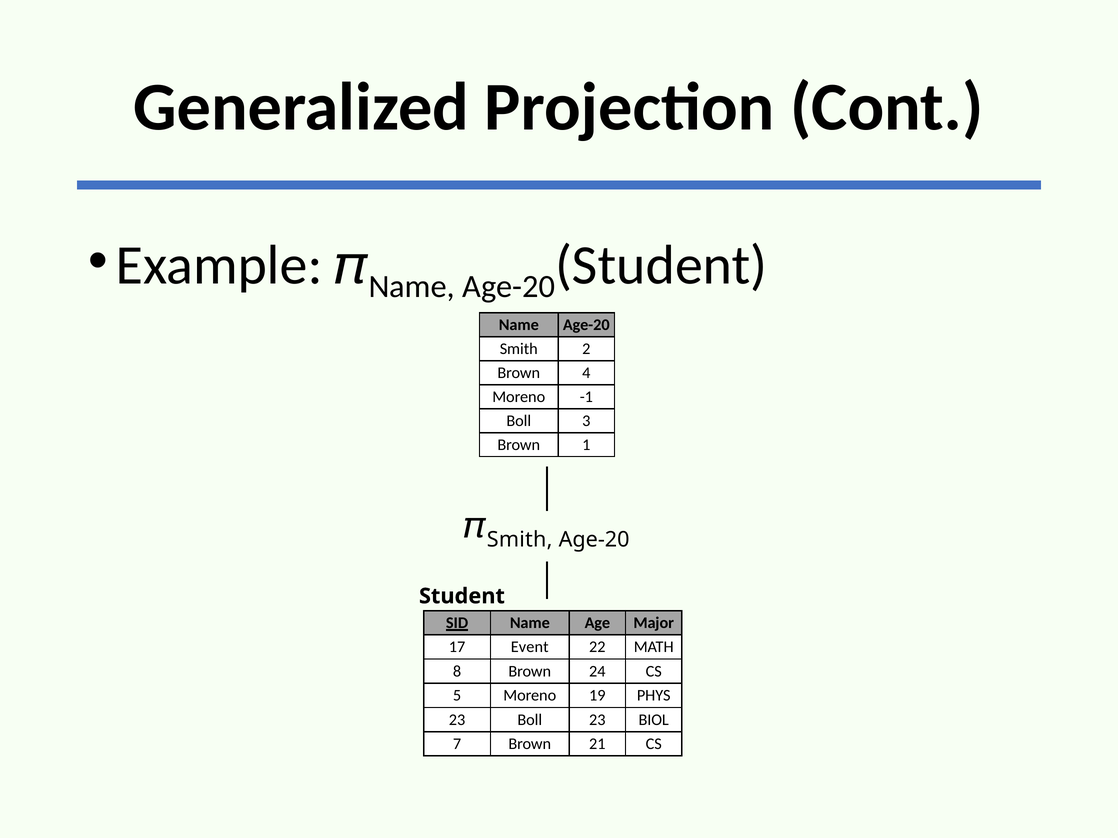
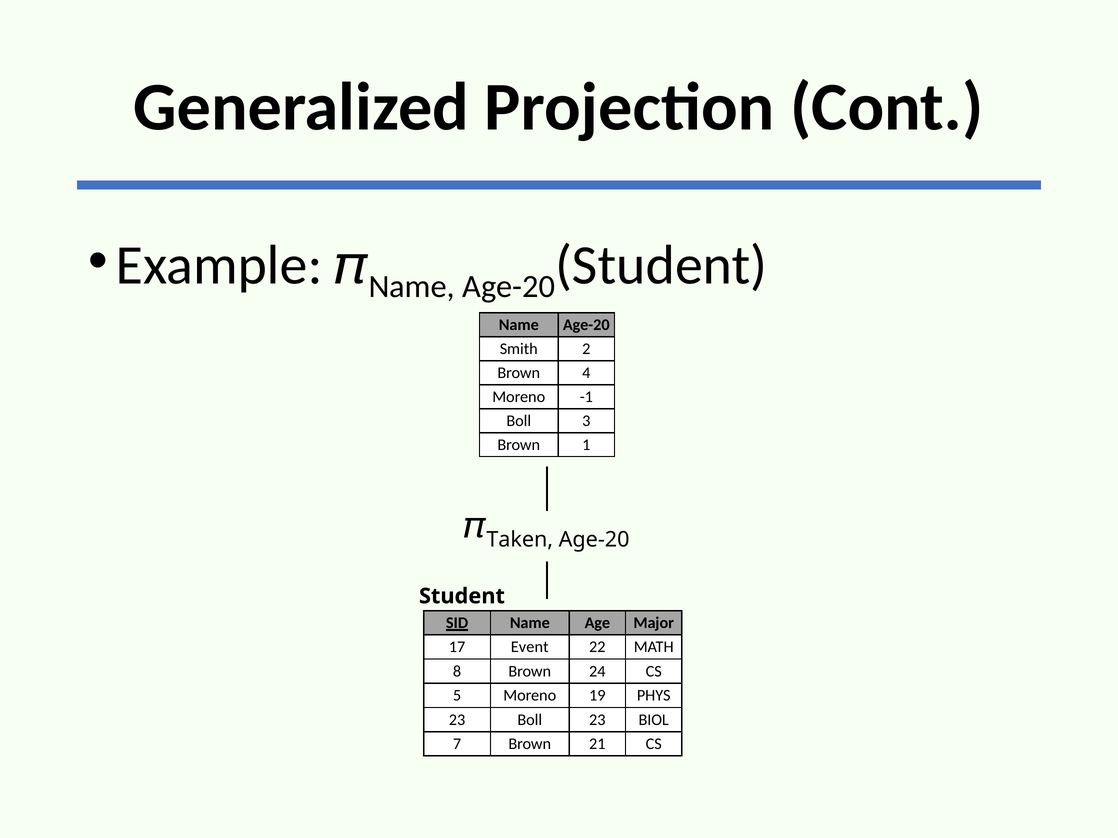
Smith: Smith -> Taken (520, 540)
